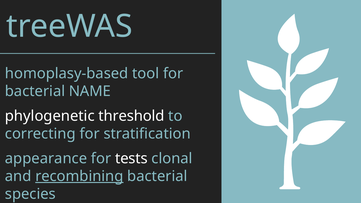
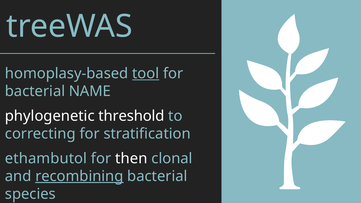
tool underline: none -> present (146, 74)
appearance: appearance -> ethambutol (46, 158)
tests: tests -> then (131, 158)
